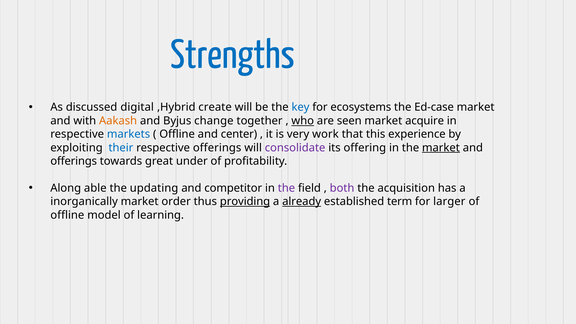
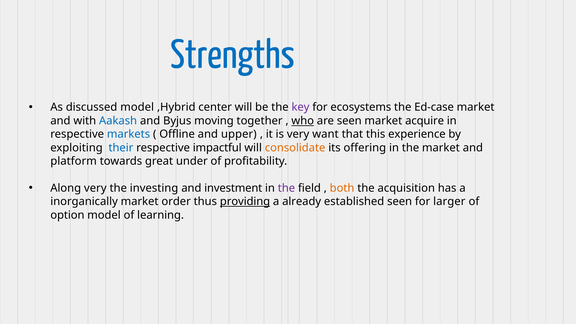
discussed digital: digital -> model (137, 107)
create: create -> center (215, 107)
key colour: blue -> purple (300, 107)
Aakash colour: orange -> blue (118, 121)
change: change -> moving (214, 121)
center: center -> upper (239, 134)
work: work -> want (325, 134)
respective offerings: offerings -> impactful (217, 148)
consolidate colour: purple -> orange (295, 148)
market underline: present -> none (441, 148)
offerings: offerings -> platform (74, 161)
Along able: able -> very (95, 188)
updating: updating -> investing (154, 188)
competitor: competitor -> investment (233, 188)
both colour: purple -> orange (342, 188)
already underline: present -> none (302, 202)
established term: term -> seen (400, 202)
offline: offline -> option (67, 215)
